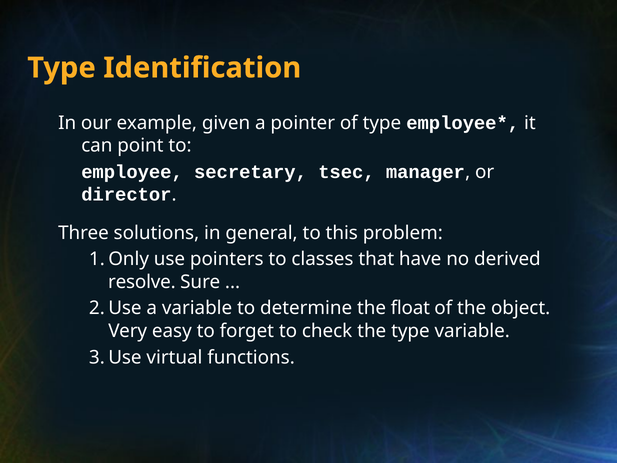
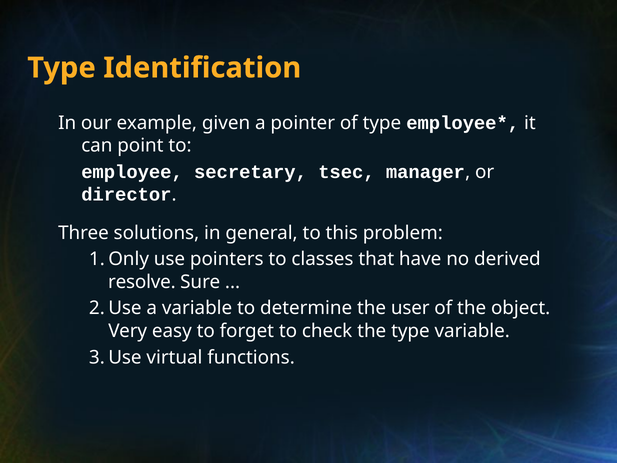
float: float -> user (410, 308)
